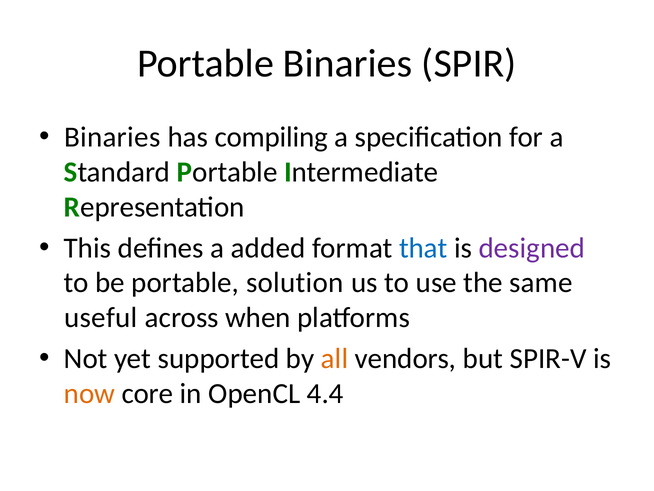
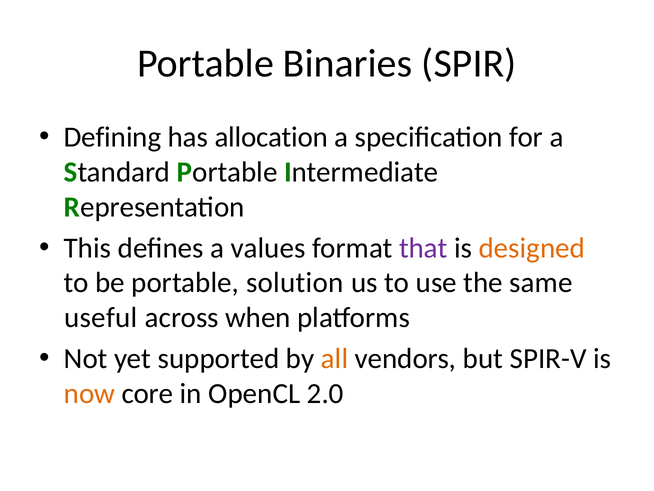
Binaries: Binaries -> Defining (113, 137)
compiling: compiling -> allocation (271, 137)
added: added -> values (268, 248)
that colour: blue -> purple (423, 248)
designed colour: purple -> orange (532, 248)
4.4: 4.4 -> 2.0 (325, 393)
